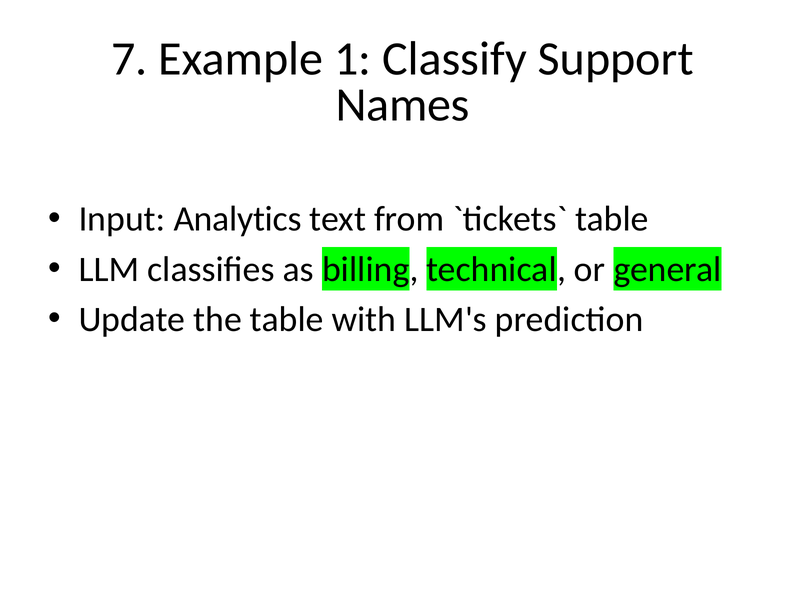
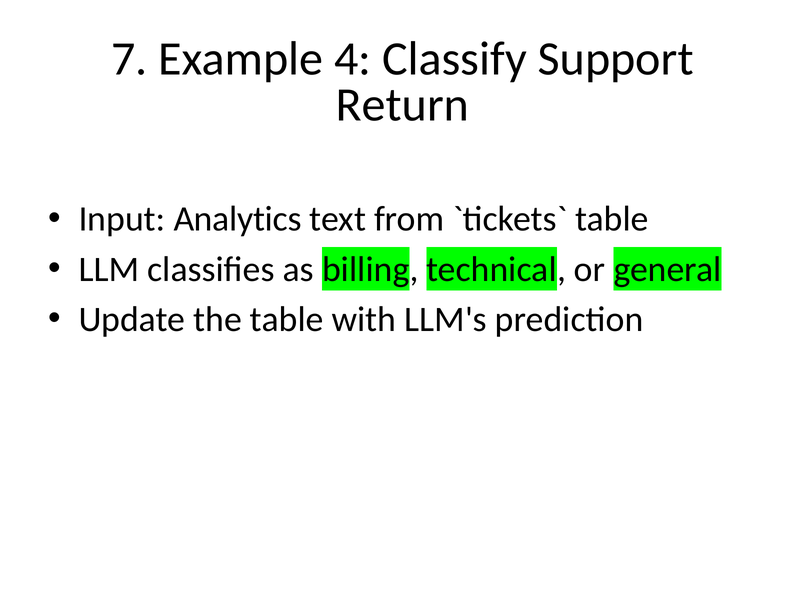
1: 1 -> 4 (353, 59)
Names: Names -> Return (402, 105)
